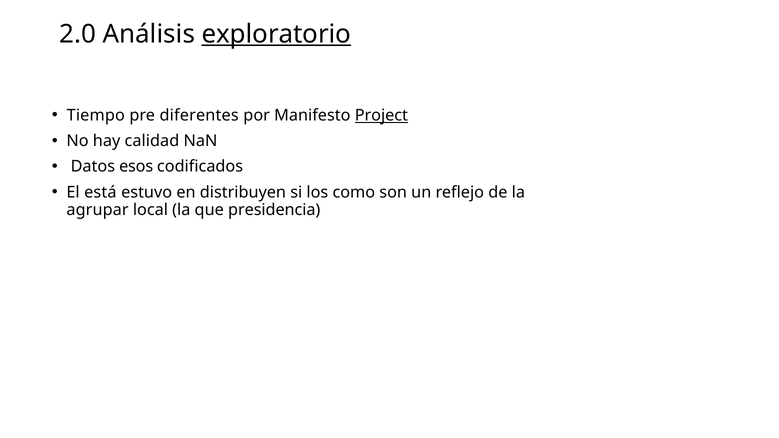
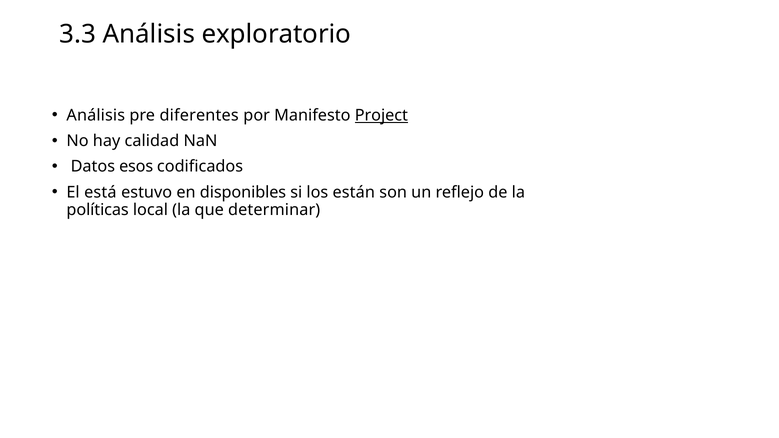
2.0: 2.0 -> 3.3 (78, 34)
exploratorio underline: present -> none (276, 34)
Tiempo: Tiempo -> Análisis (96, 115)
distribuyen: distribuyen -> disponibles (243, 192)
como: como -> están (354, 192)
agrupar: agrupar -> políticas (98, 210)
presidencia: presidencia -> determinar (274, 210)
